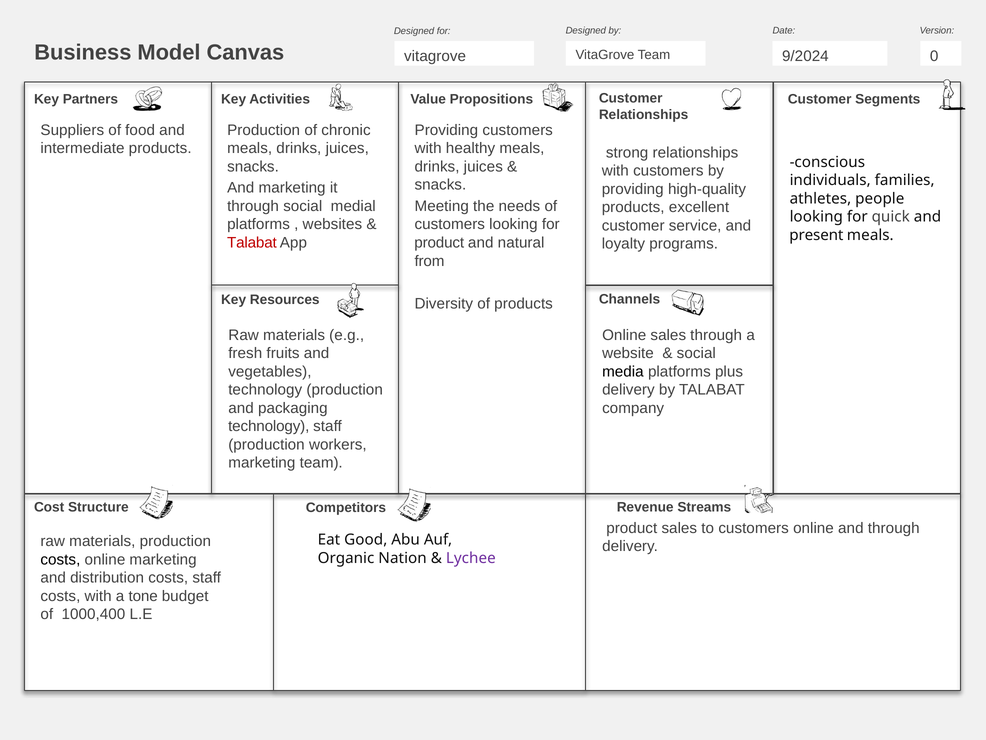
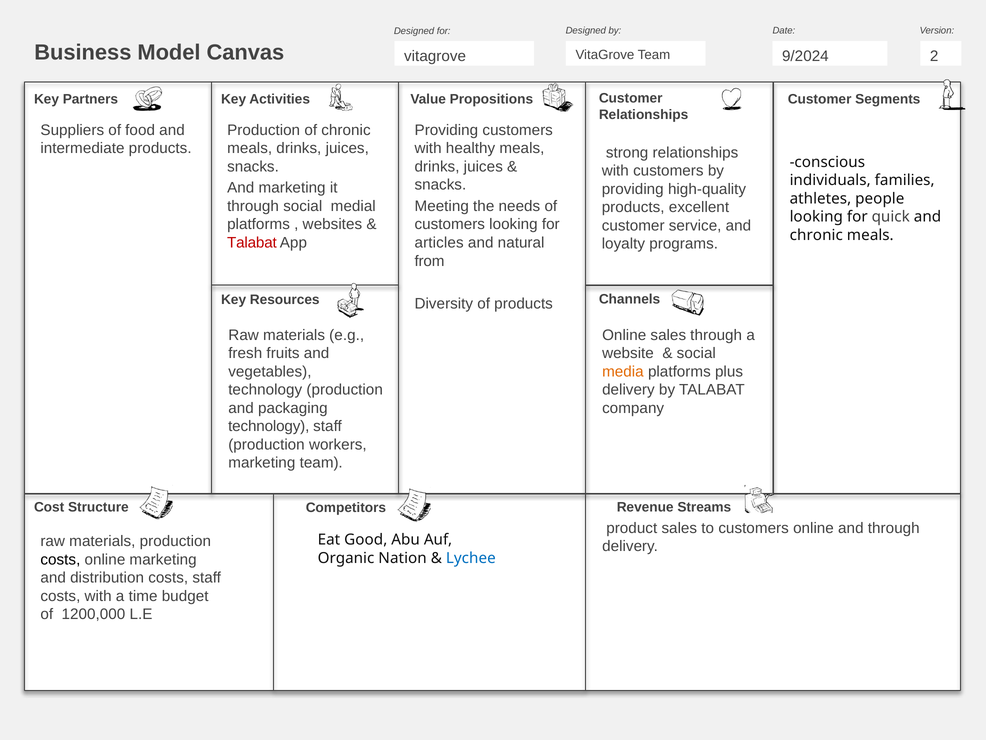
0: 0 -> 2 (934, 56)
present: present -> chronic (816, 235)
product: product -> articles (439, 243)
media colour: black -> orange (623, 371)
Lychee colour: purple -> blue (471, 558)
tone: tone -> time (143, 596)
1000,400: 1000,400 -> 1200,000 (93, 614)
